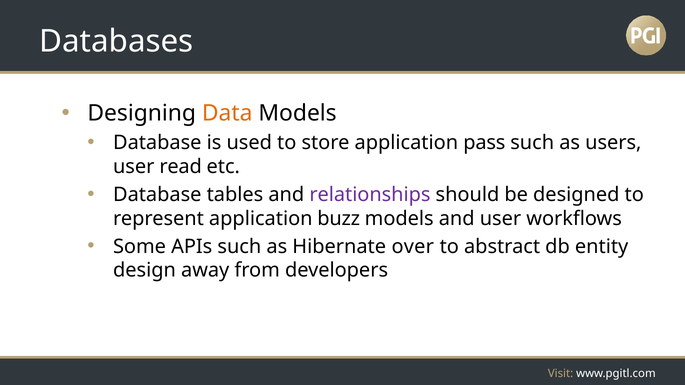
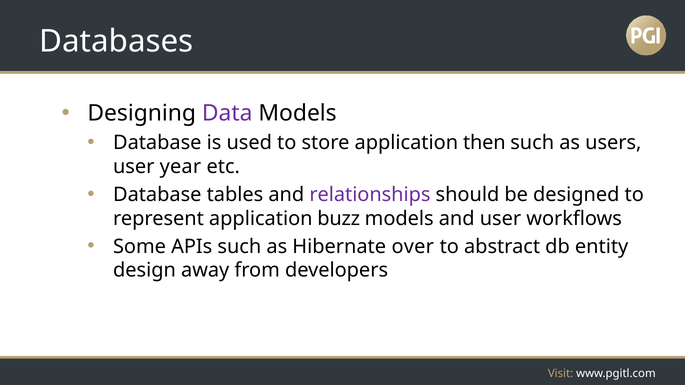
Data colour: orange -> purple (227, 113)
pass: pass -> then (484, 143)
read: read -> year (180, 167)
